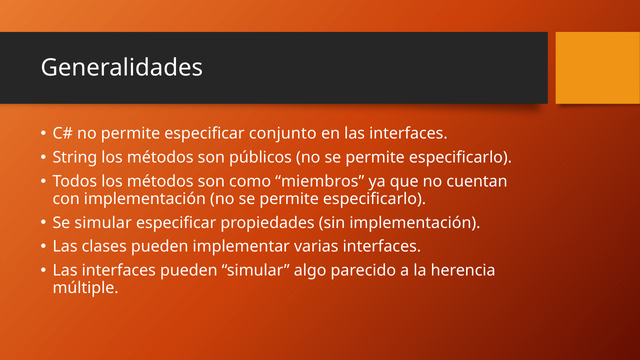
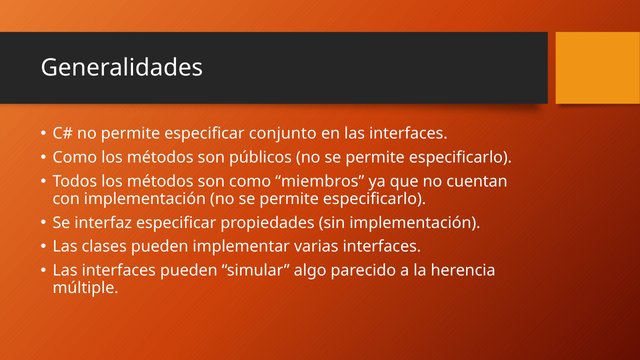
String: String -> Como (75, 158)
Se simular: simular -> interfaz (103, 223)
